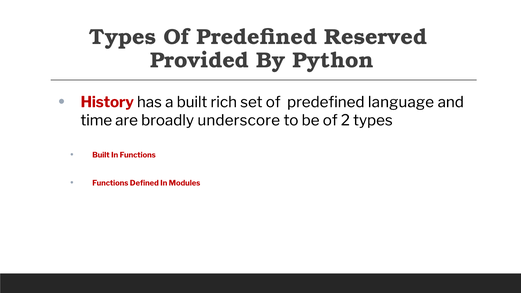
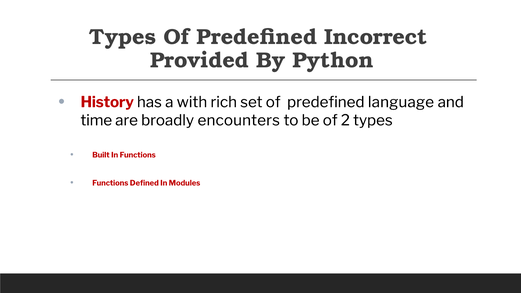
Reserved: Reserved -> Incorrect (376, 37)
a built: built -> with (192, 102)
underscore: underscore -> encounters (239, 120)
